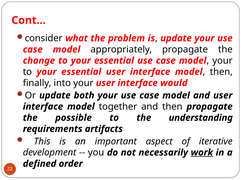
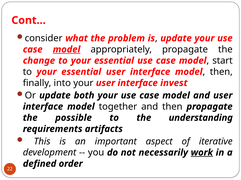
model underline: none -> present (67, 50)
your: your -> start (223, 61)
would: would -> invest (174, 83)
